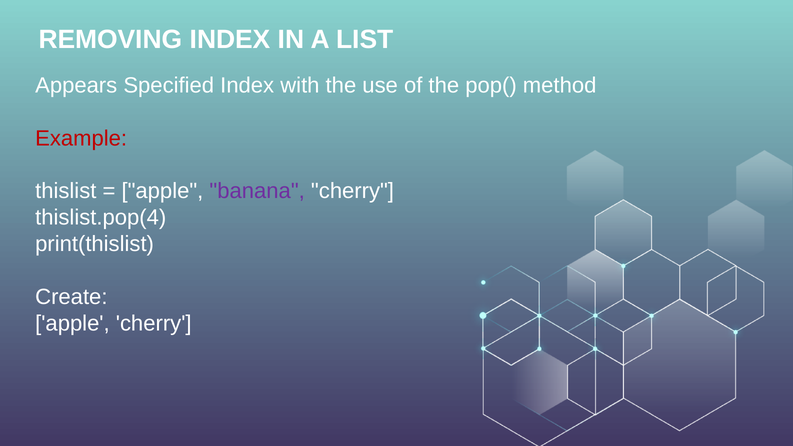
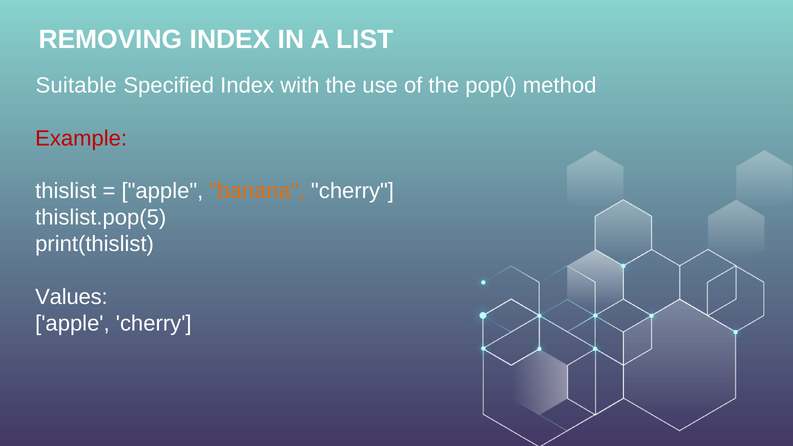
Appears: Appears -> Suitable (76, 85)
banana colour: purple -> orange (257, 191)
thislist.pop(4: thislist.pop(4 -> thislist.pop(5 (101, 218)
Create: Create -> Values (71, 297)
